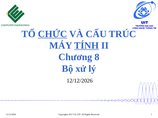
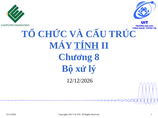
CHỨC underline: present -> none (53, 34)
